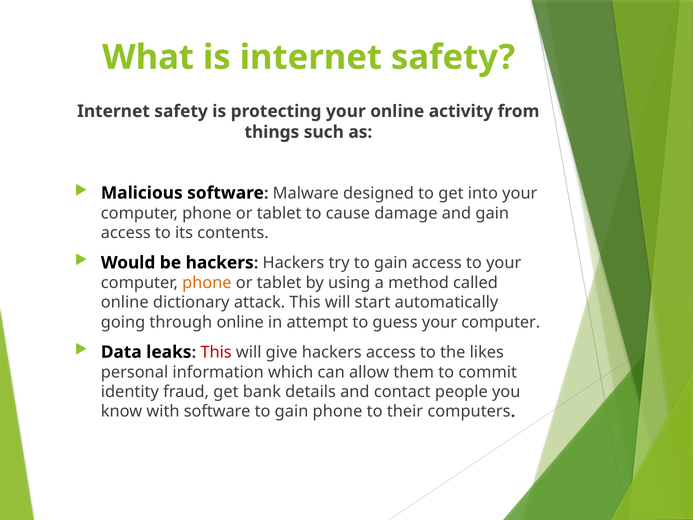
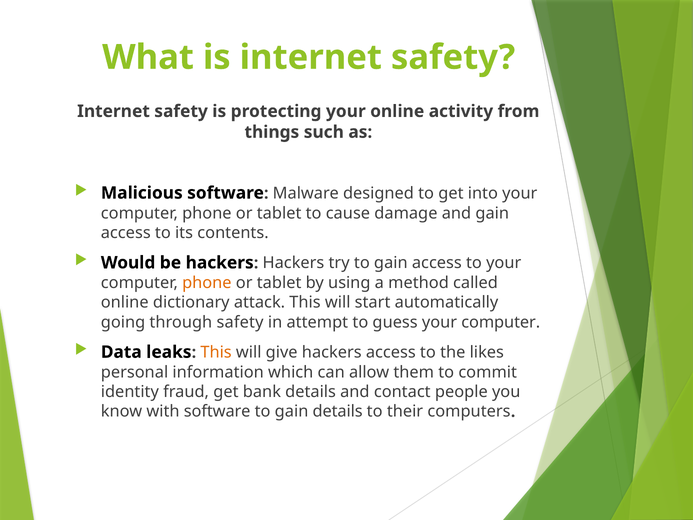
through online: online -> safety (240, 322)
This colour: red -> orange (216, 352)
gain phone: phone -> details (338, 411)
